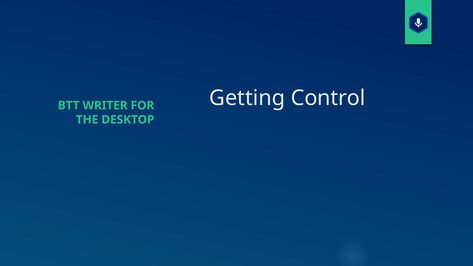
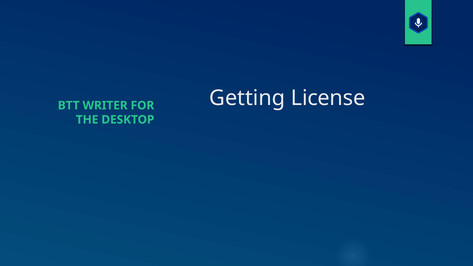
Control: Control -> License (328, 98)
